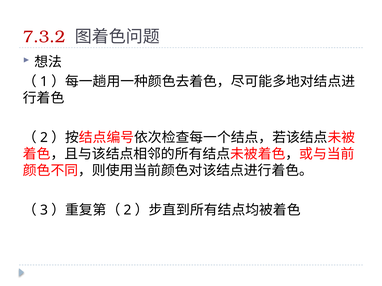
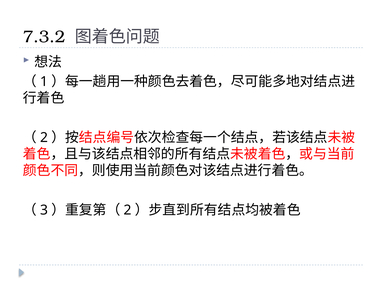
7.3.2 colour: red -> black (44, 37)
